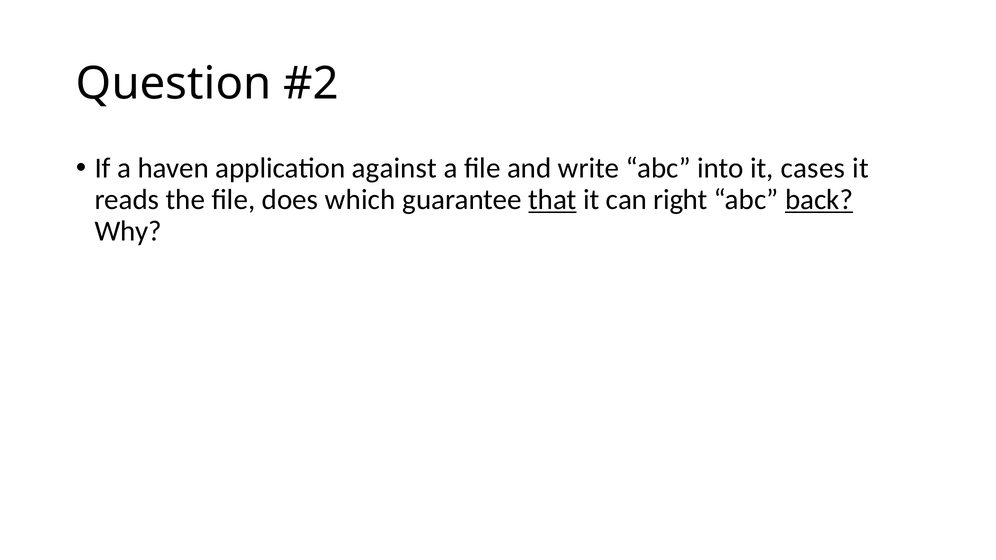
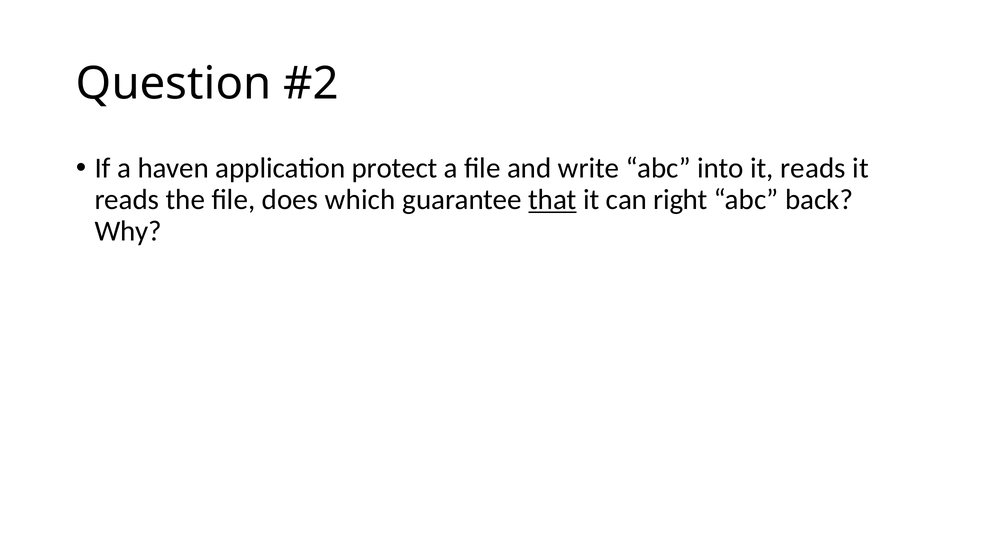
against: against -> protect (395, 168)
into it cases: cases -> reads (813, 168)
back underline: present -> none (819, 200)
